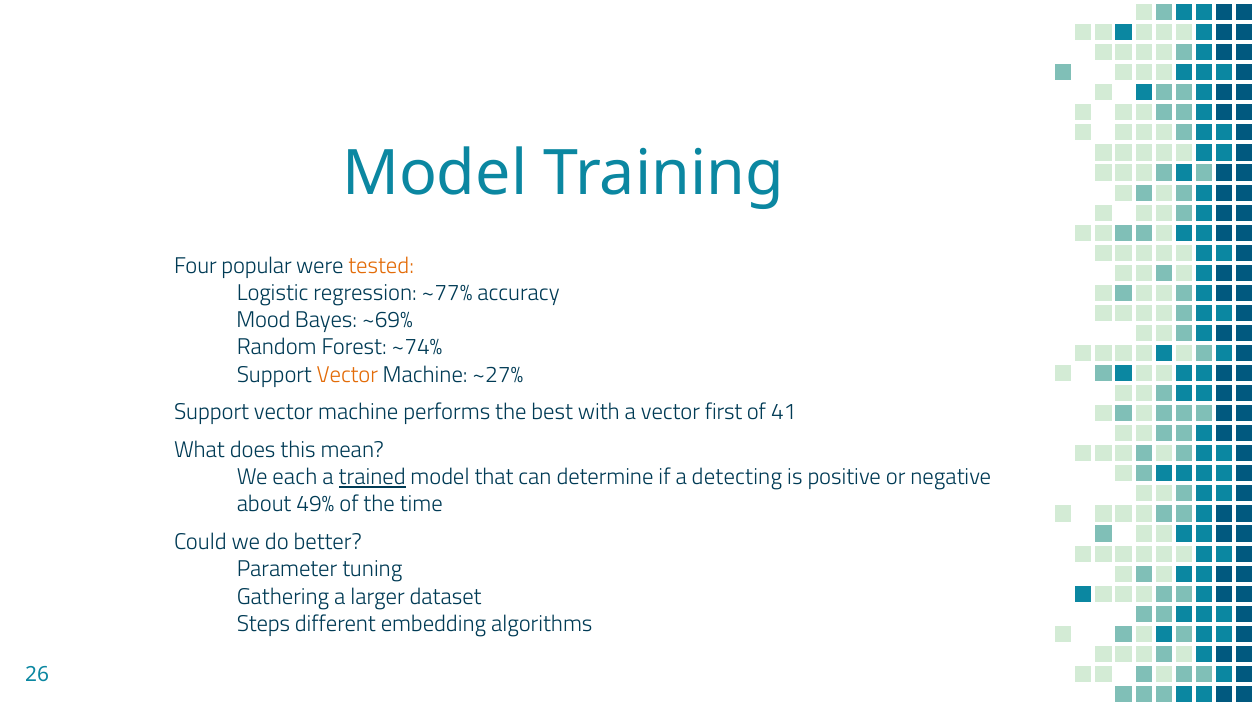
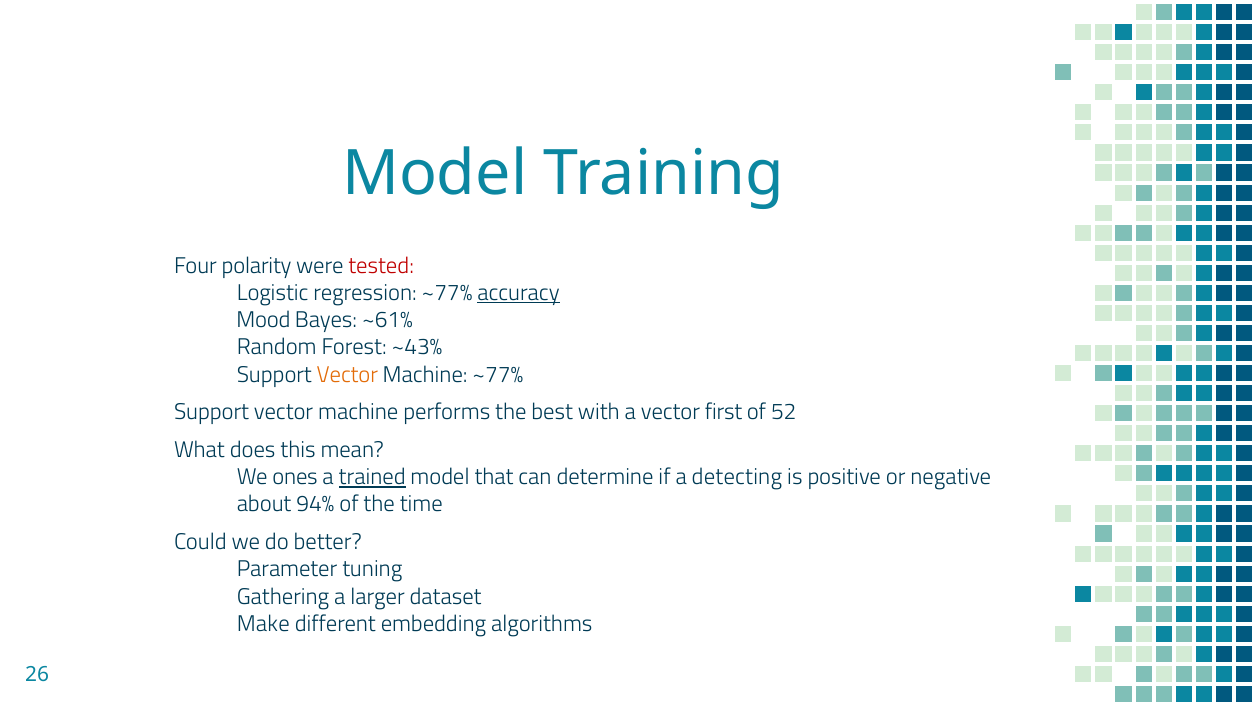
popular: popular -> polarity (257, 266)
tested colour: orange -> red (381, 266)
accuracy underline: none -> present (518, 293)
~69%: ~69% -> ~61% (387, 320)
~74%: ~74% -> ~43% (417, 348)
Machine ~27%: ~27% -> ~77% (498, 375)
41: 41 -> 52 (784, 413)
each: each -> ones (295, 478)
49%: 49% -> 94% (315, 505)
Steps: Steps -> Make (263, 624)
